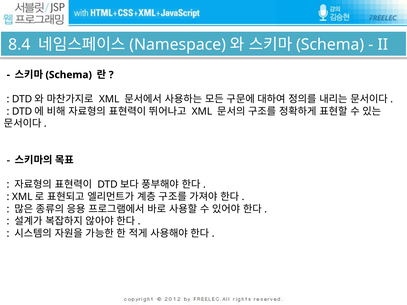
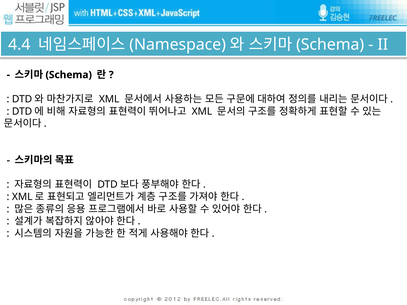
8.4: 8.4 -> 4.4 (19, 45)
